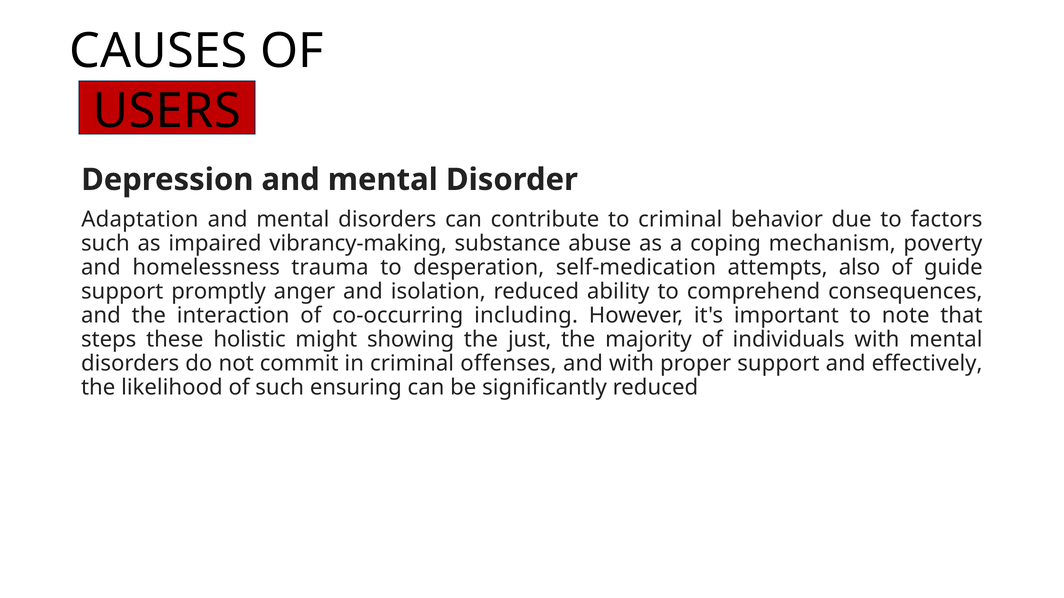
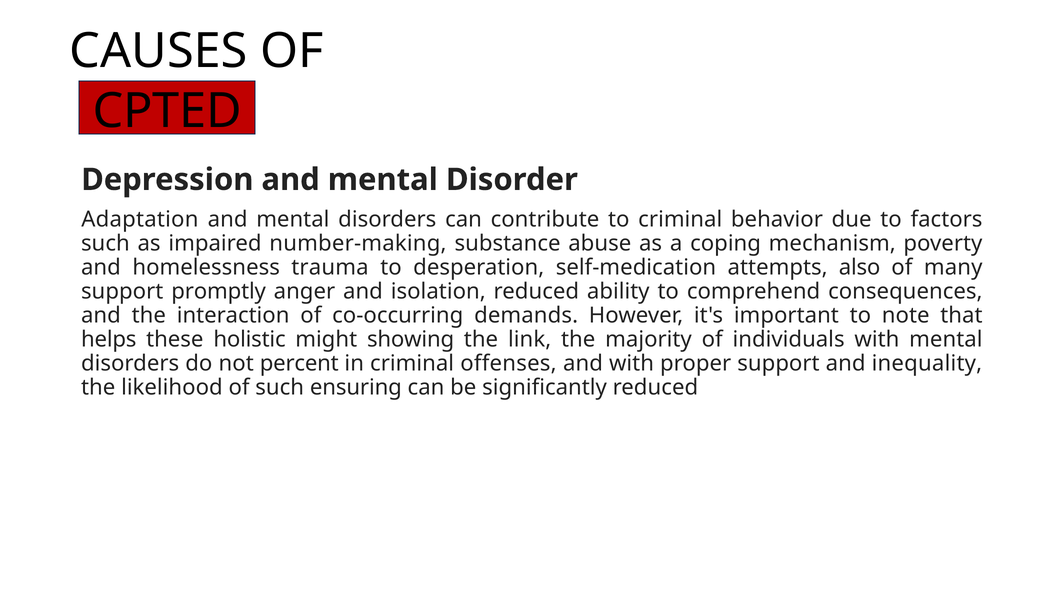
USERS: USERS -> CPTED (167, 111)
vibrancy-making: vibrancy-making -> number-making (358, 244)
guide: guide -> many (953, 268)
including: including -> demands (526, 316)
steps: steps -> helps (109, 340)
just: just -> link (530, 340)
commit: commit -> percent (299, 364)
effectively: effectively -> inequality (927, 364)
